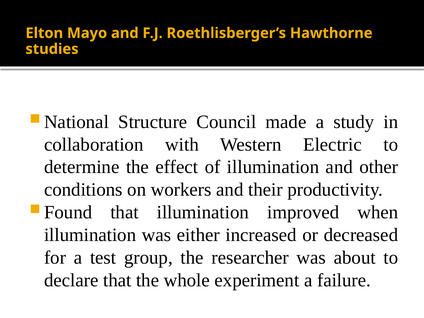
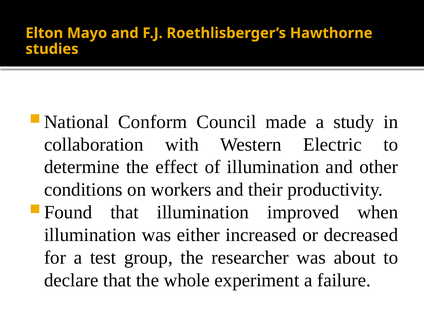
Structure: Structure -> Conform (153, 122)
